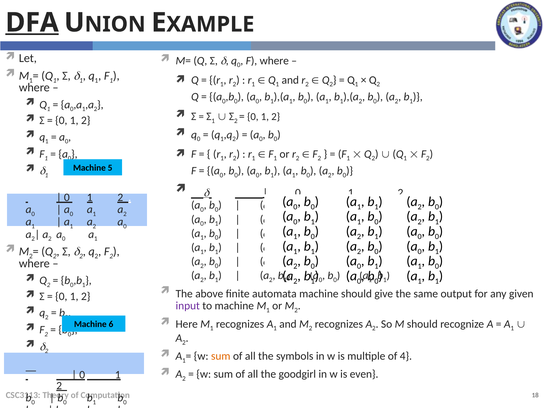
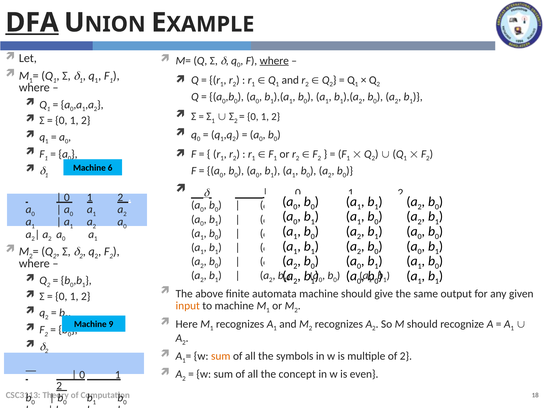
where underline: none -> present (274, 61)
5: 5 -> 6 (110, 168)
input colour: purple -> orange (188, 306)
6: 6 -> 9 (111, 324)
of 4: 4 -> 2 (406, 356)
goodgirl: goodgirl -> concept (297, 374)
